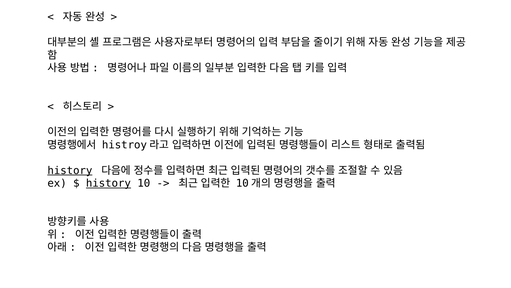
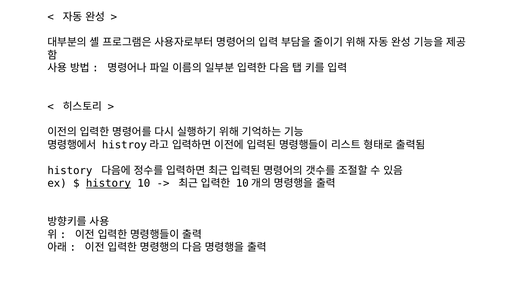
history underline: present -> none (70, 170)
